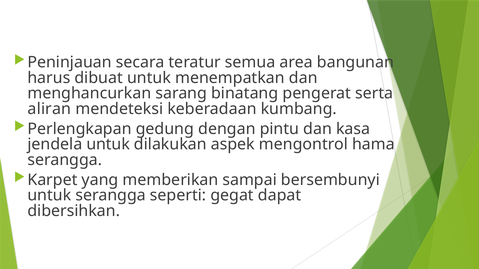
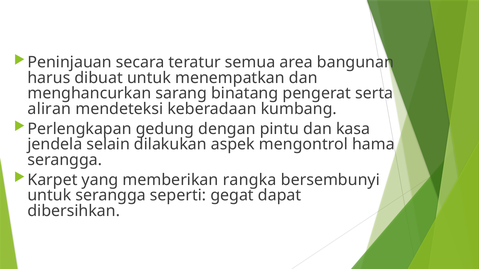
jendela untuk: untuk -> selain (108, 145)
sampai: sampai -> rangka (250, 180)
